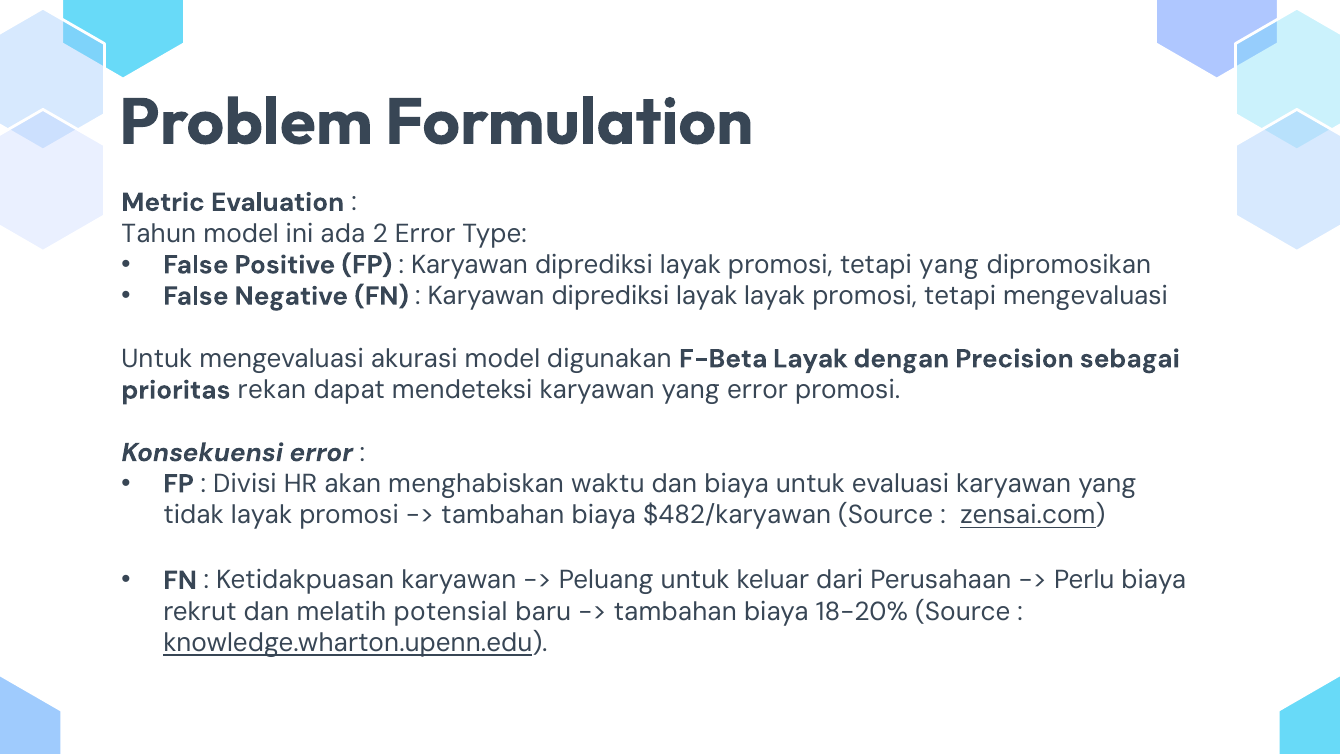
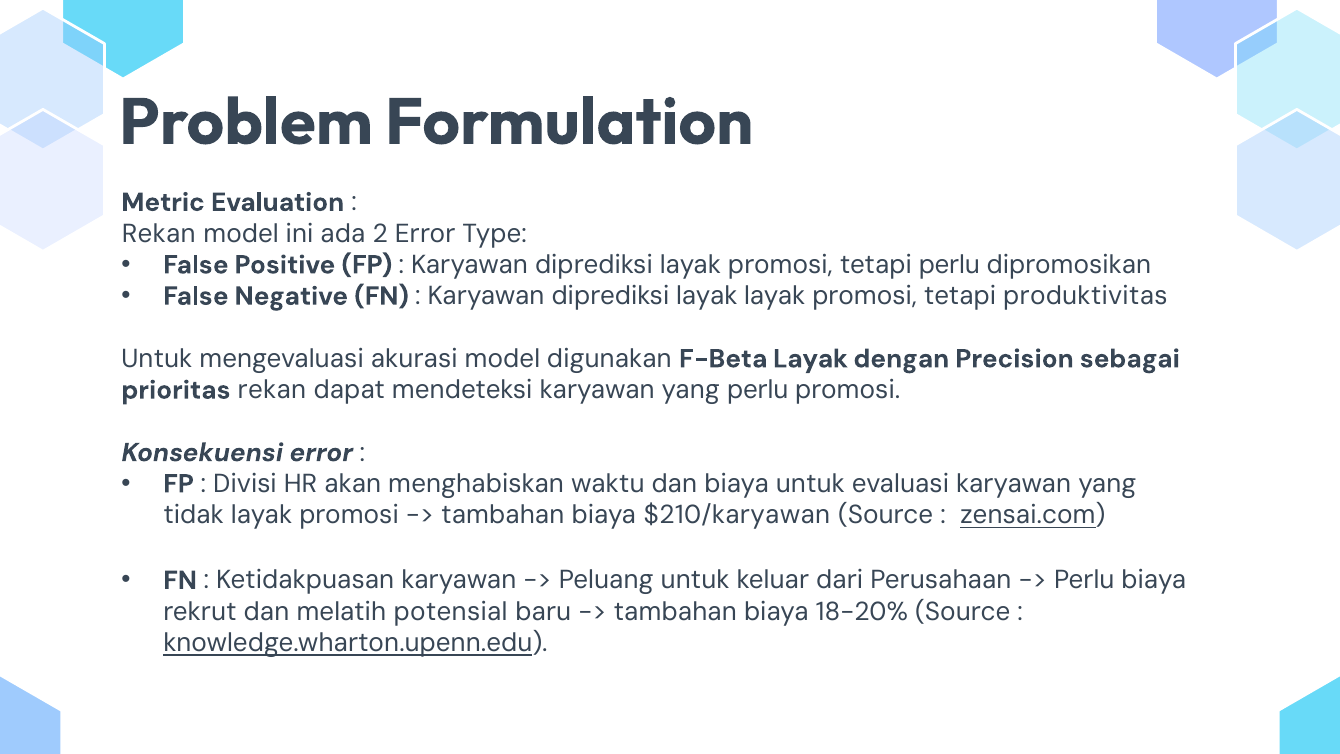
Tahun: Tahun -> Rekan (159, 233)
tetapi yang: yang -> perlu (949, 265)
tetapi mengevaluasi: mengevaluasi -> produktivitas (1085, 296)
yang error: error -> perlu (758, 390)
$482/karyawan: $482/karyawan -> $210/karyawan (737, 515)
